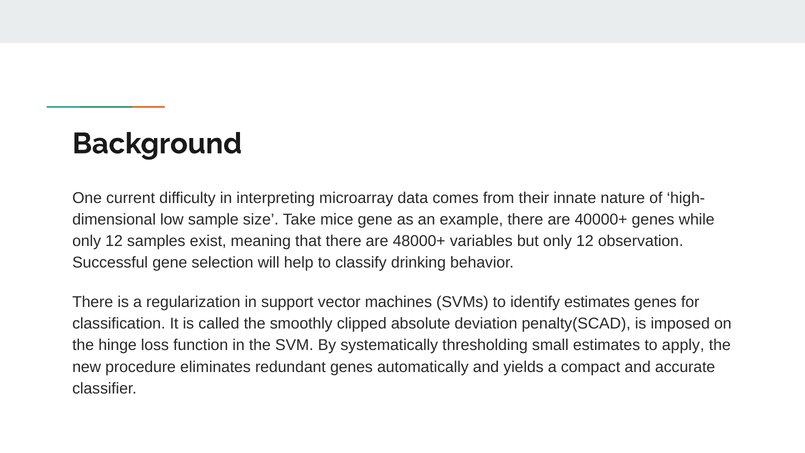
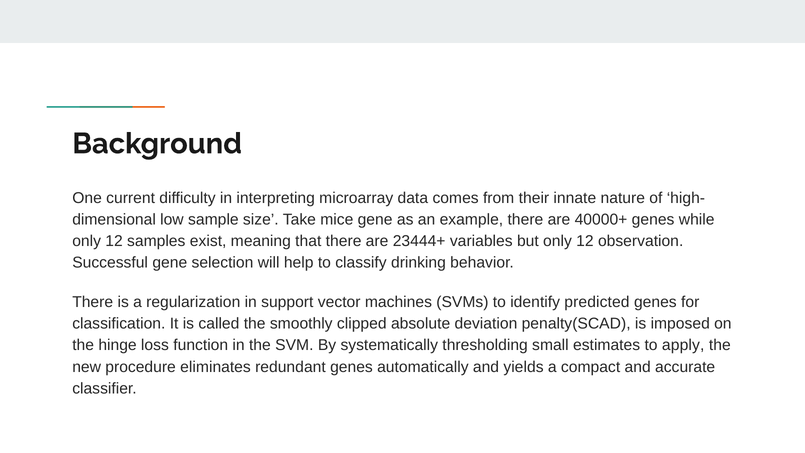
48000+: 48000+ -> 23444+ (419, 241)
identify estimates: estimates -> predicted (597, 302)
